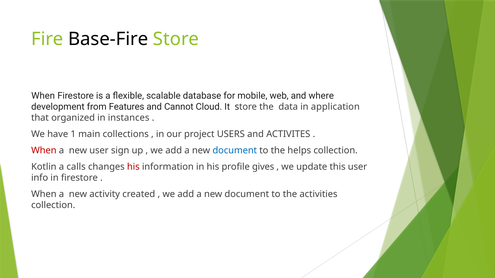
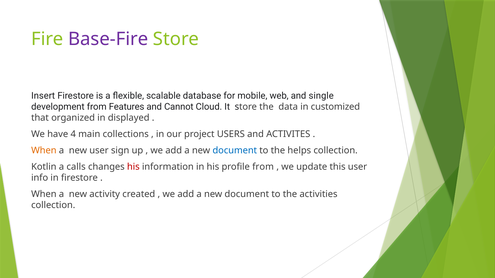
Base-Fire colour: black -> purple (108, 39)
When: When -> Insert (43, 96)
where: where -> single (321, 96)
application: application -> customized (335, 107)
instances: instances -> displayed (129, 118)
1: 1 -> 4 (73, 134)
When colour: red -> orange (44, 151)
profile gives: gives -> from (263, 167)
